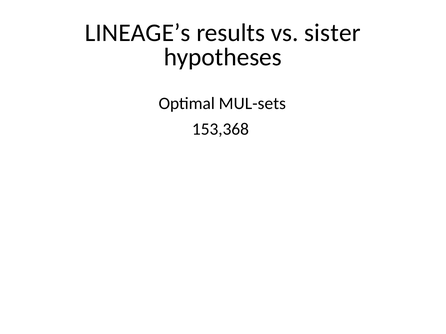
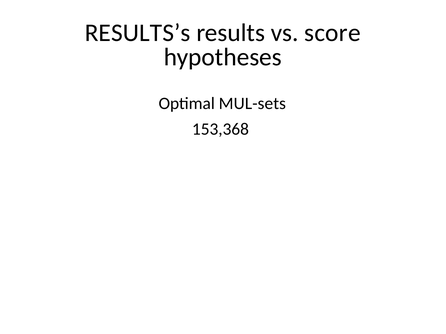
LINEAGE’s: LINEAGE’s -> RESULTS’s (138, 33)
sister: sister -> score (332, 33)
